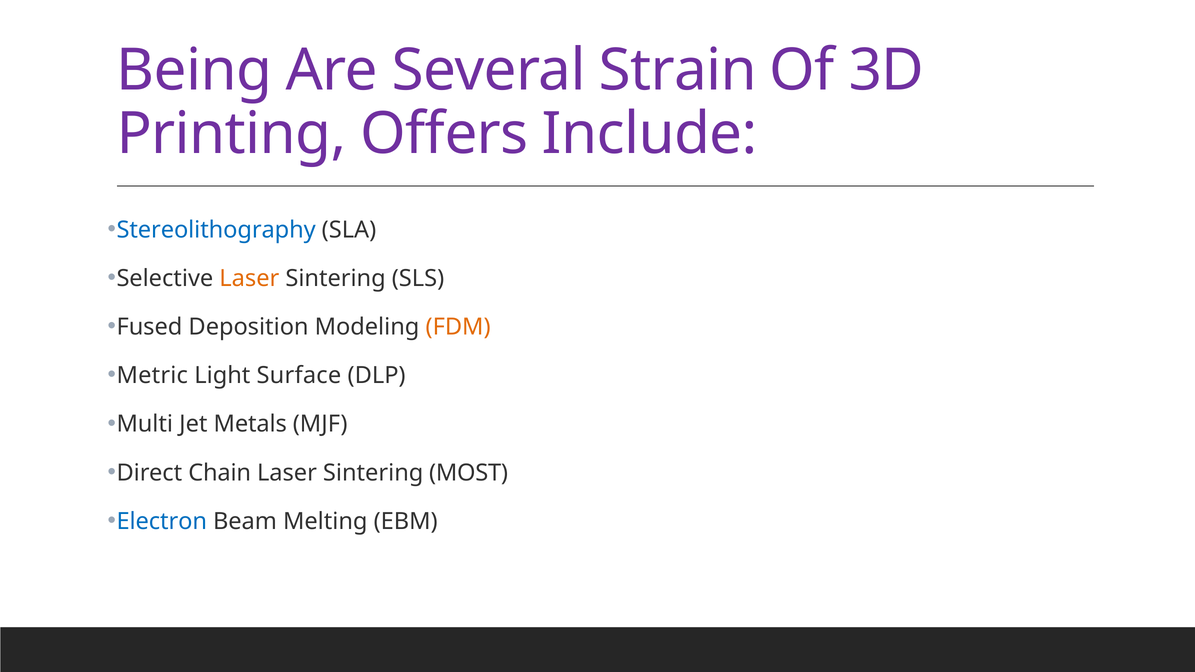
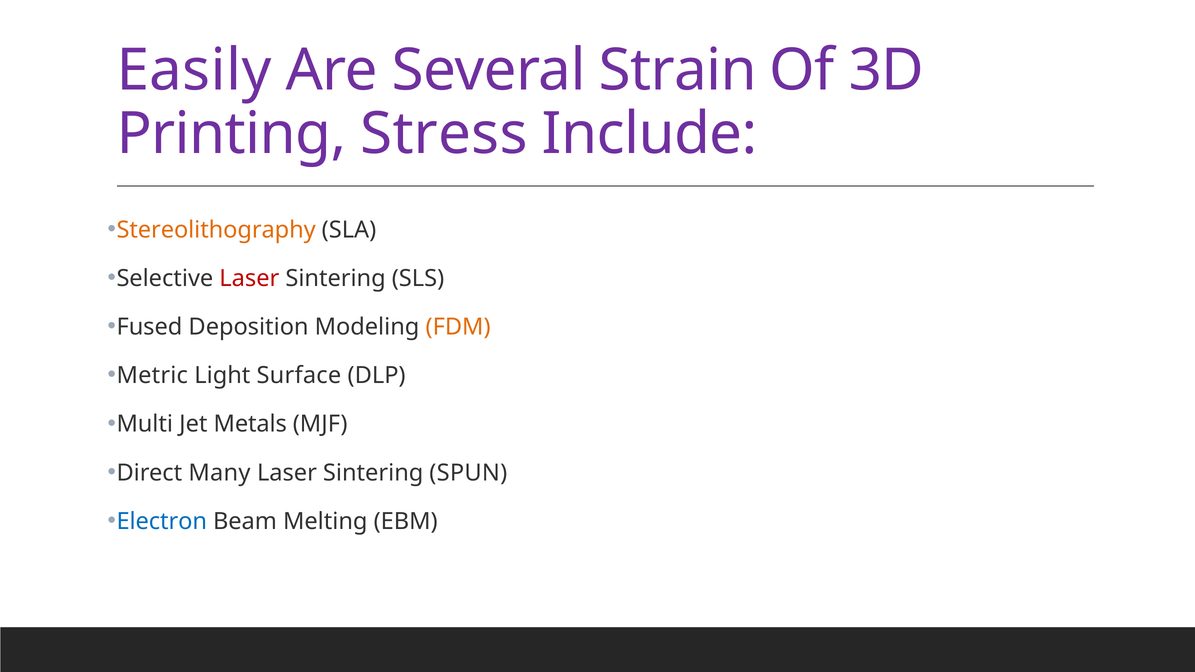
Being: Being -> Easily (194, 71)
Offers: Offers -> Stress (444, 134)
Stereolithography colour: blue -> orange (216, 230)
Laser colour: orange -> red (249, 278)
Chain: Chain -> Many (219, 473)
MOST: MOST -> SPUN (468, 473)
